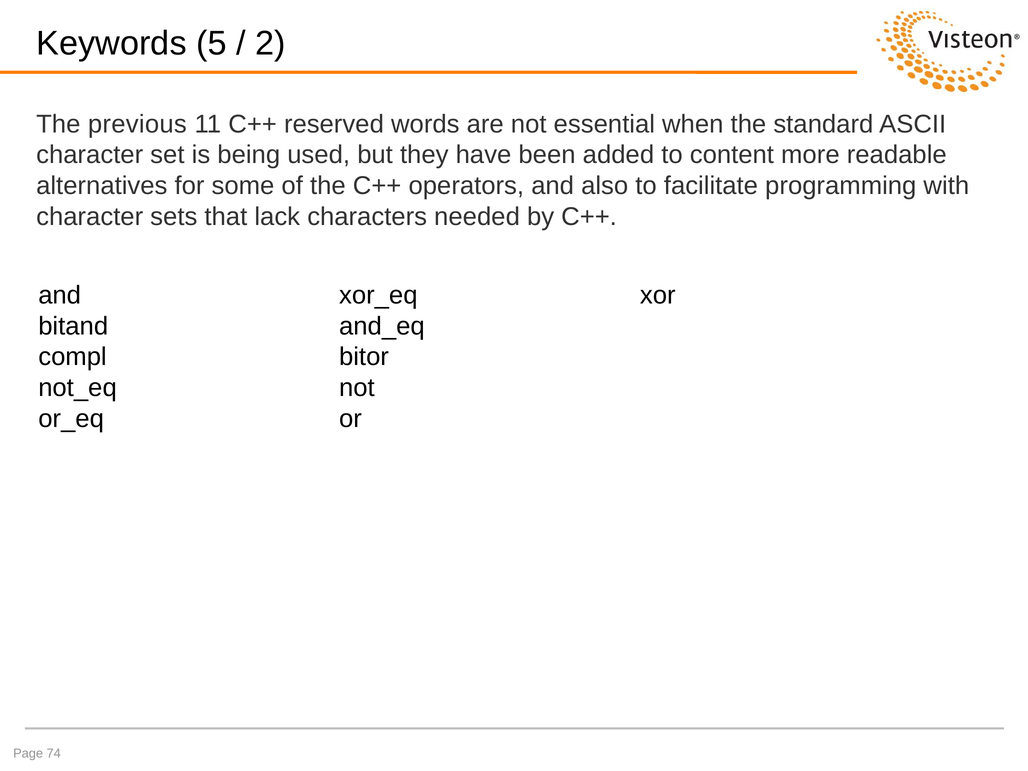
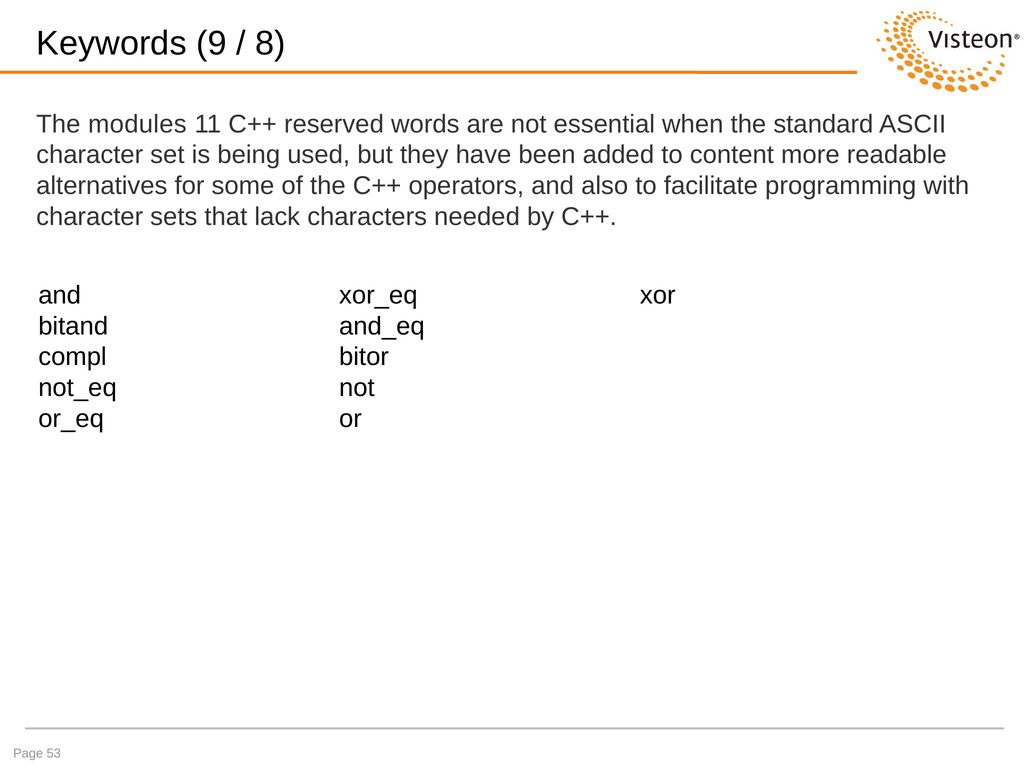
5: 5 -> 9 (211, 44)
2: 2 -> 8 (270, 44)
previous: previous -> modules (137, 124)
74: 74 -> 53 (54, 754)
